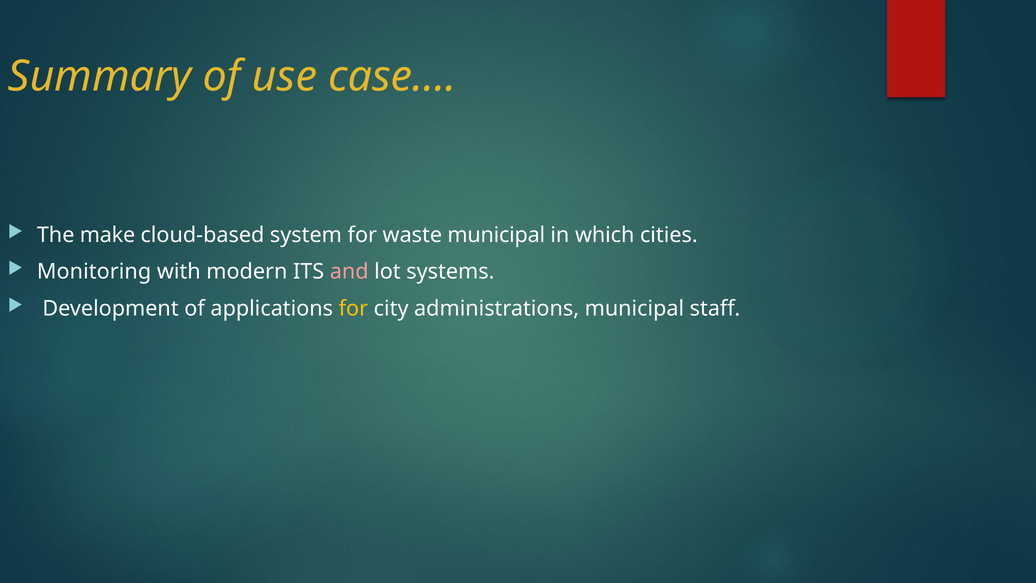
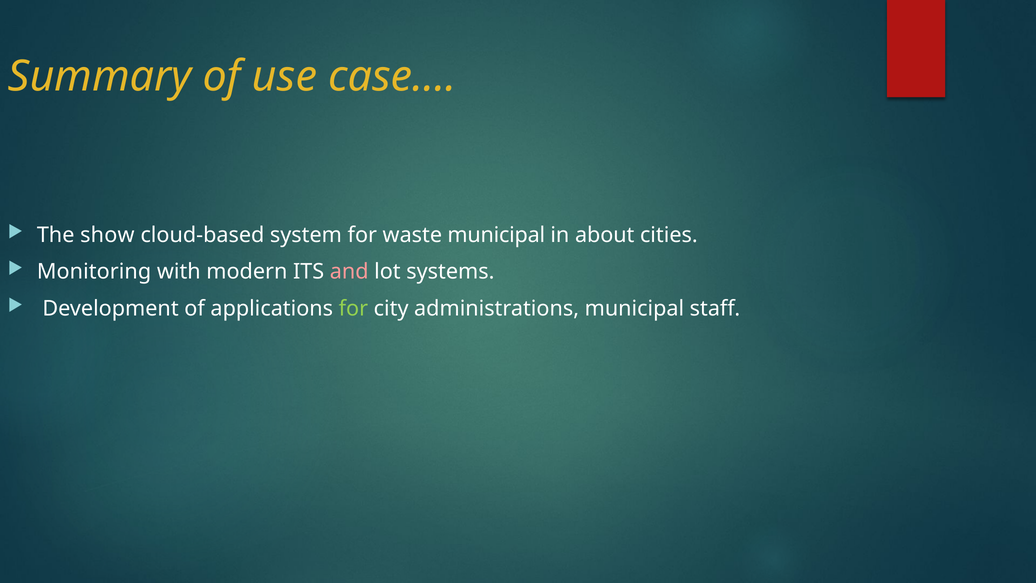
make: make -> show (107, 235)
which: which -> about (605, 235)
for colour: yellow -> light green (353, 308)
